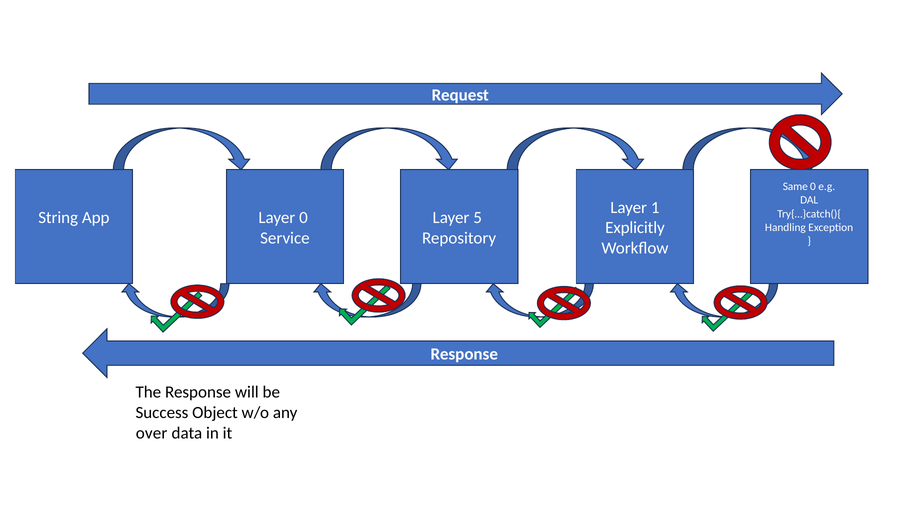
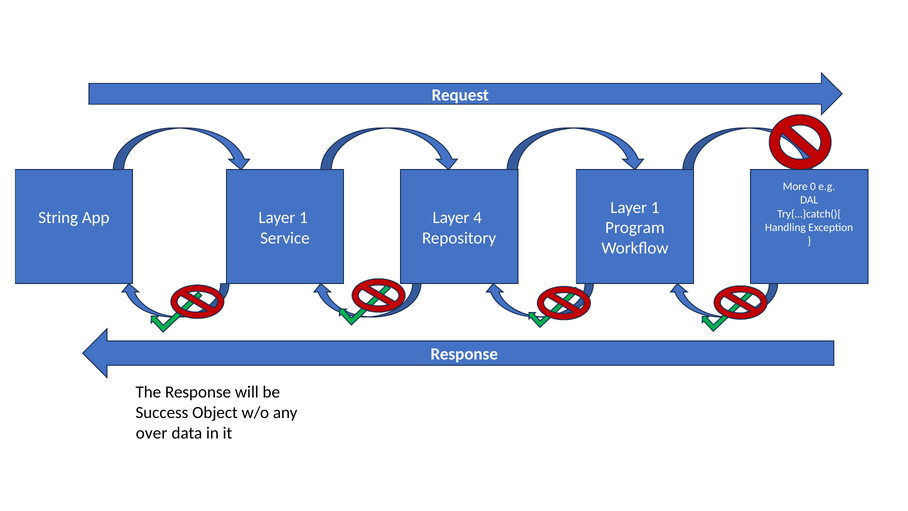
Same: Same -> More (795, 186)
0: 0 -> 1 (303, 218)
5: 5 -> 4 (478, 218)
Explicitly: Explicitly -> Program (635, 228)
